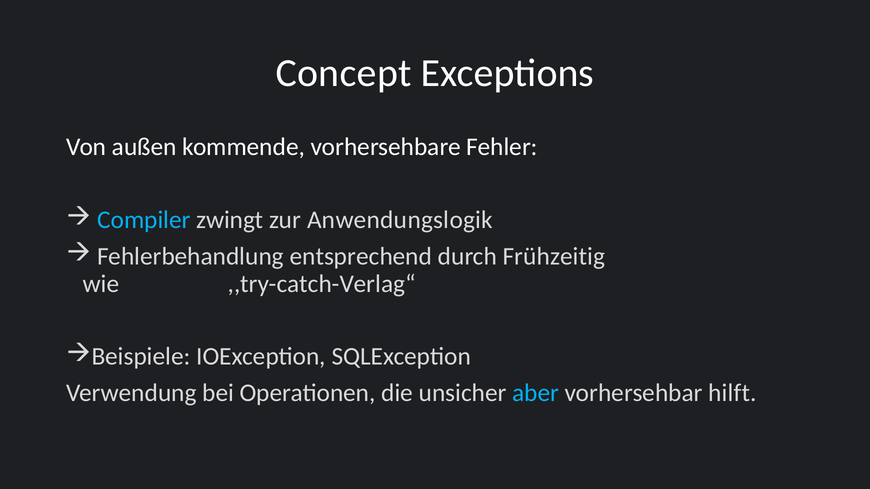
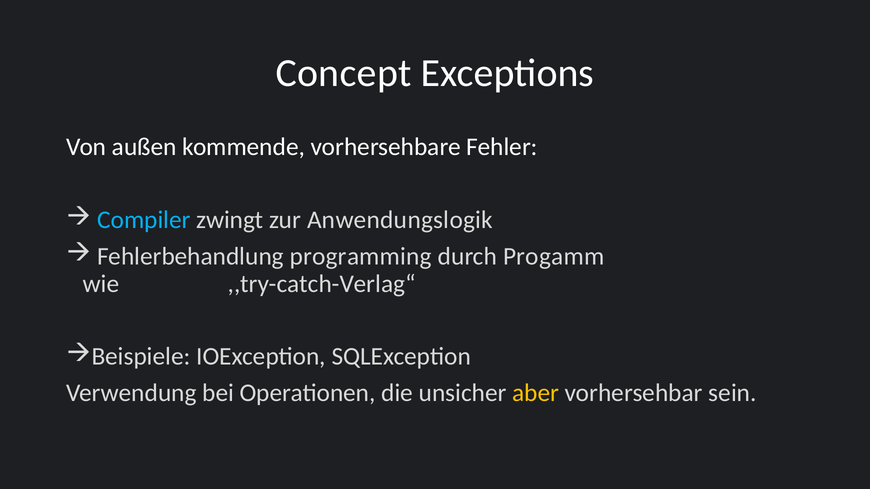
entsprechend: entsprechend -> programming (361, 257)
Frühzeitig: Frühzeitig -> Progamm (554, 257)
aber colour: light blue -> yellow (536, 393)
hilft: hilft -> sein (733, 393)
